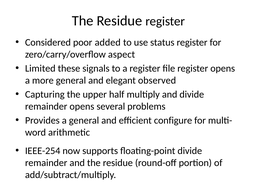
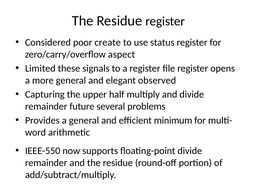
added: added -> create (108, 42)
remainder opens: opens -> future (82, 106)
configure: configure -> minimum (173, 120)
IEEE-254: IEEE-254 -> IEEE-550 (43, 151)
